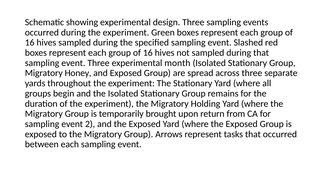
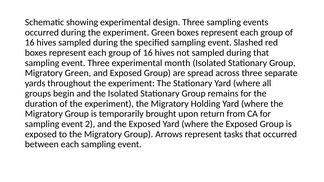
Migratory Honey: Honey -> Green (78, 73)
